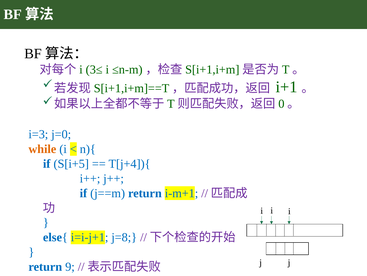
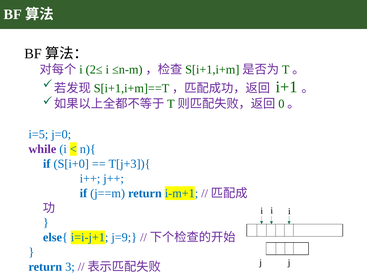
3≤: 3≤ -> 2≤ (94, 69)
i=3: i=3 -> i=5 (38, 134)
while colour: orange -> purple (42, 149)
S[i+5: S[i+5 -> S[i+0 (71, 163)
T[j+4]){: T[j+4]){ -> T[j+3]){ (130, 163)
j=8: j=8 -> j=9 (124, 237)
9: 9 -> 3 (70, 266)
